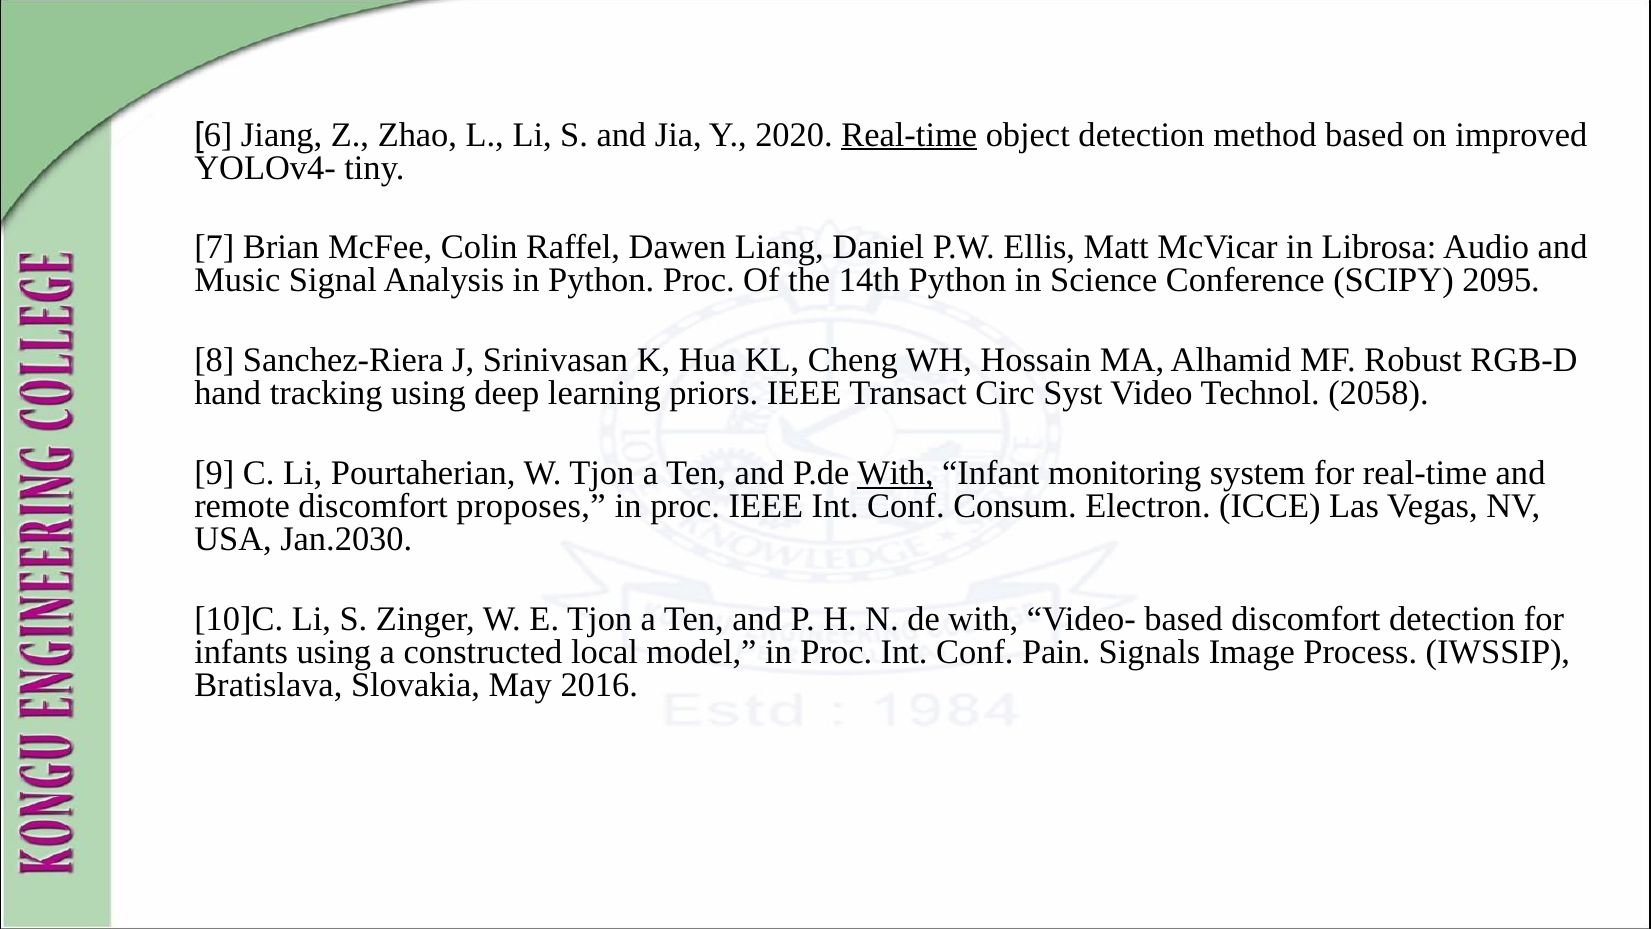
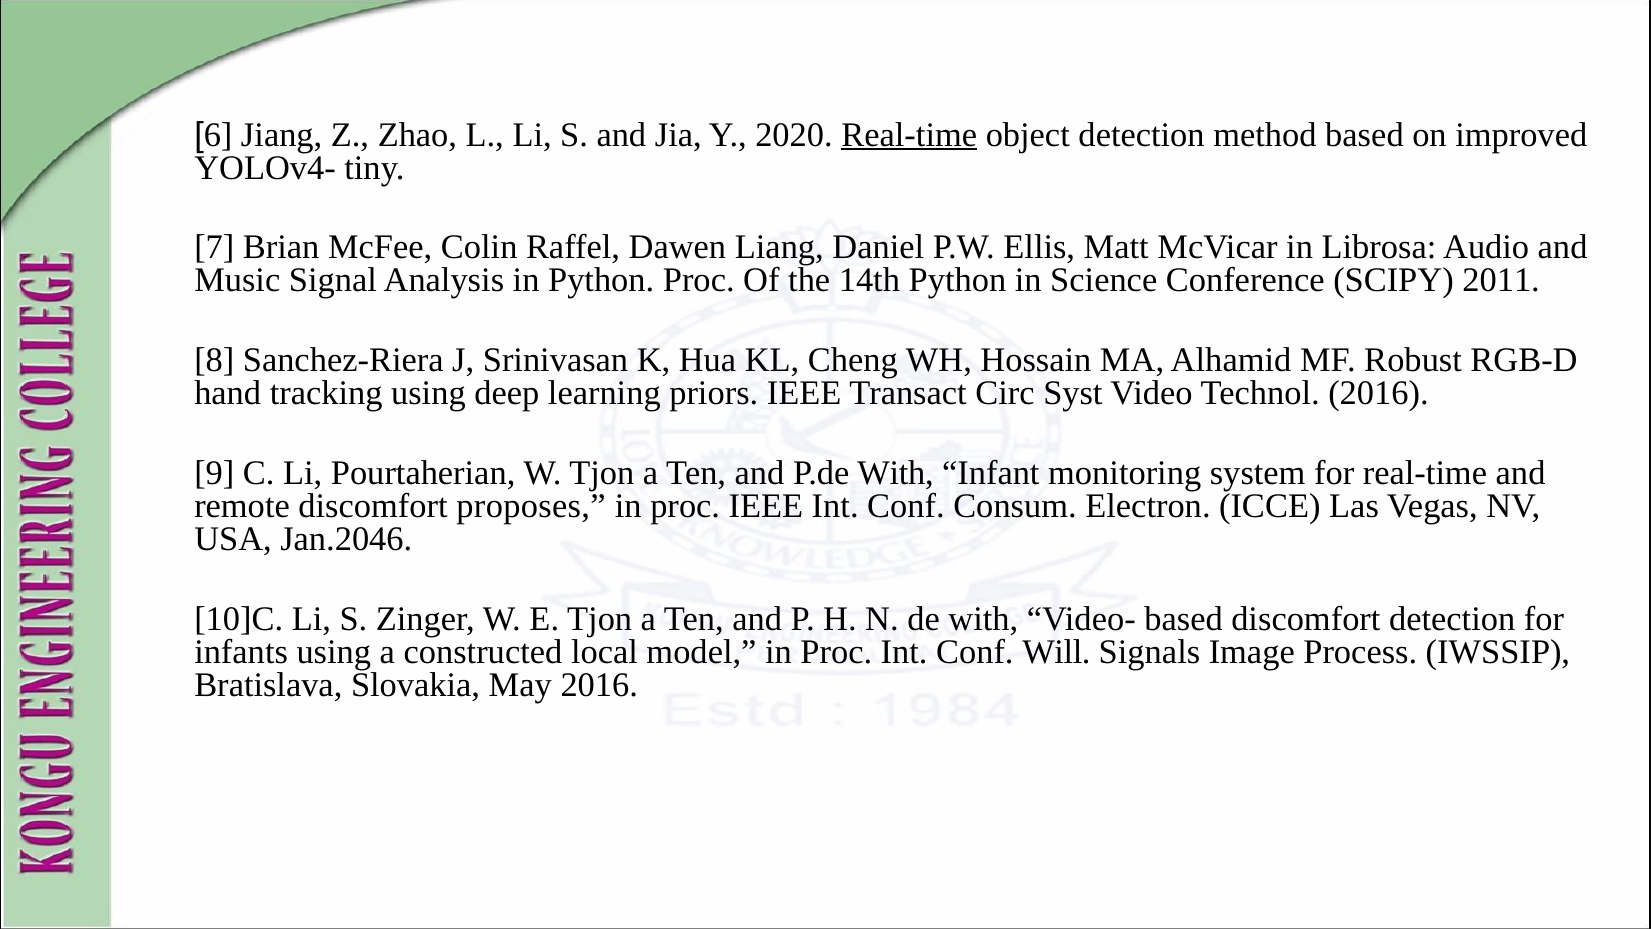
2095: 2095 -> 2011 (1501, 281)
Technol 2058: 2058 -> 2016 (1378, 393)
With underline: present -> none (896, 473)
Jan.2030: Jan.2030 -> Jan.2046 (346, 539)
Pain: Pain -> Will (1056, 652)
